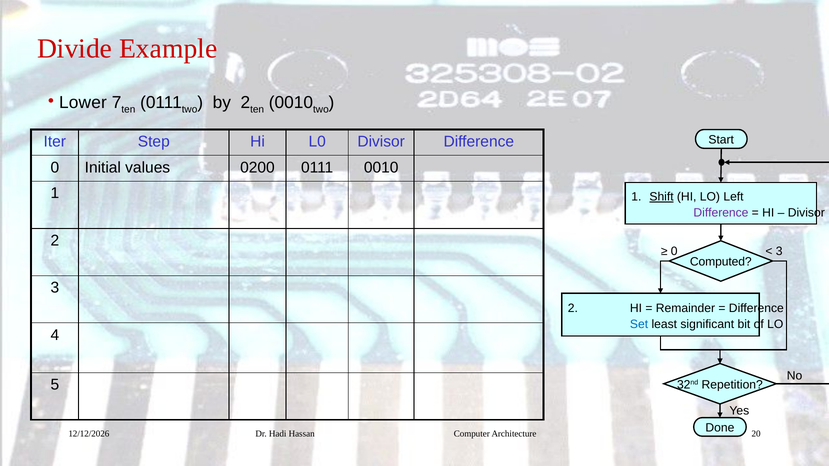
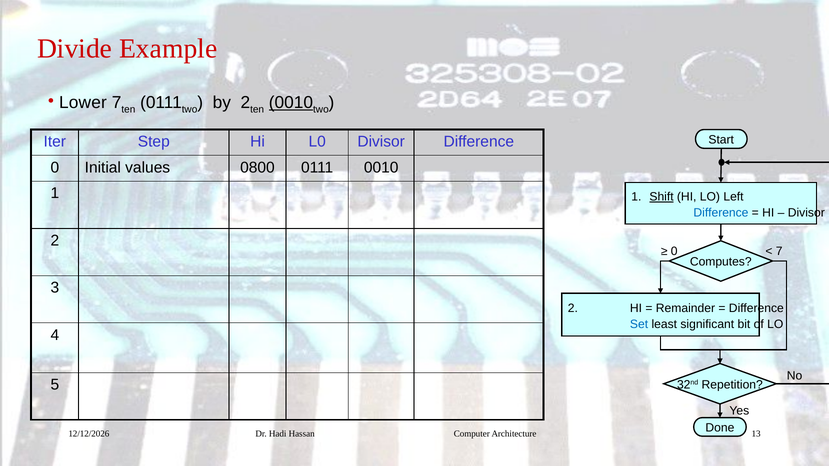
0010 underline: none -> present (291, 103)
0200: 0200 -> 0800 (257, 167)
Difference colour: purple -> blue (721, 213)
3: 3 -> 7 (779, 251)
Computed: Computed -> Computes (721, 262)
20: 20 -> 13 (756, 434)
